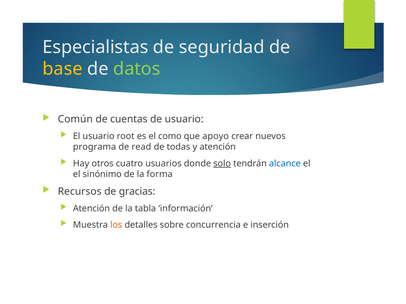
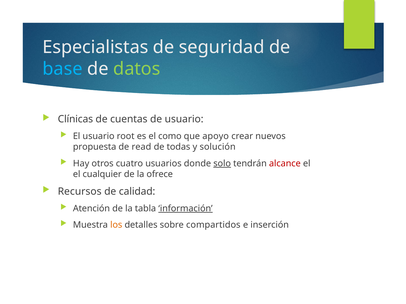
base colour: yellow -> light blue (63, 69)
Común: Común -> Clínicas (75, 119)
programa: programa -> propuesta (95, 147)
y atención: atención -> solución (218, 147)
alcance colour: blue -> red (285, 164)
sinónimo: sinónimo -> cualquier (102, 175)
forma: forma -> ofrece (160, 175)
gracias: gracias -> calidad (137, 192)
información underline: none -> present (186, 209)
concurrencia: concurrencia -> compartidos (213, 225)
